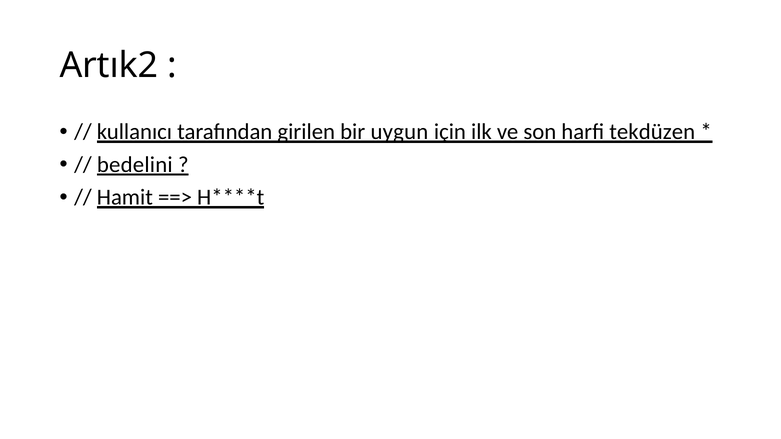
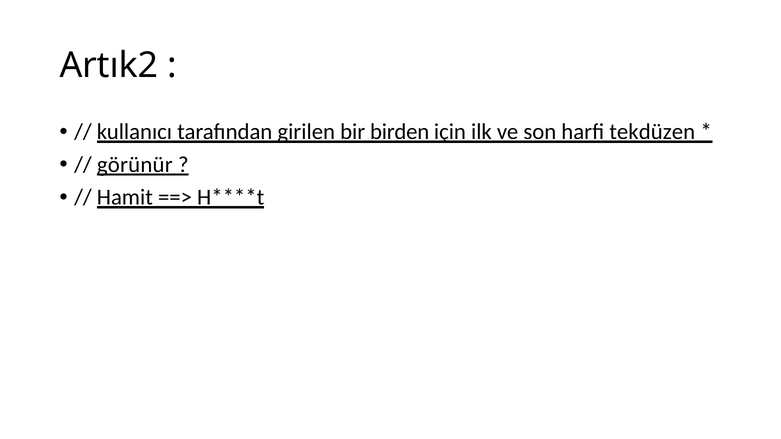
uygun: uygun -> birden (400, 132)
bedelini: bedelini -> görünür (135, 165)
